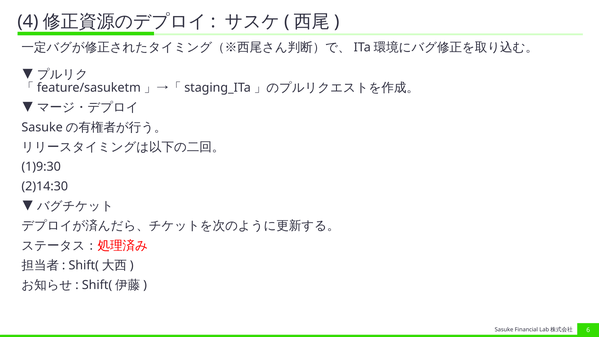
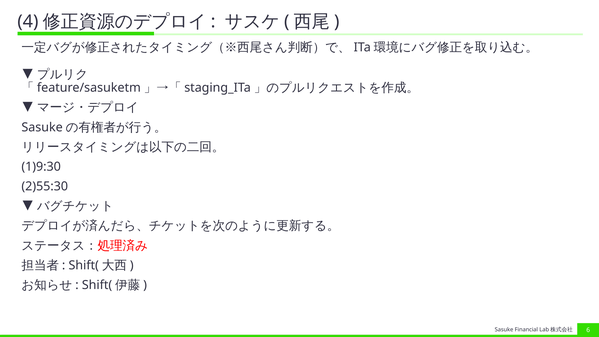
2)14:30: 2)14:30 -> 2)55:30 (45, 186)
